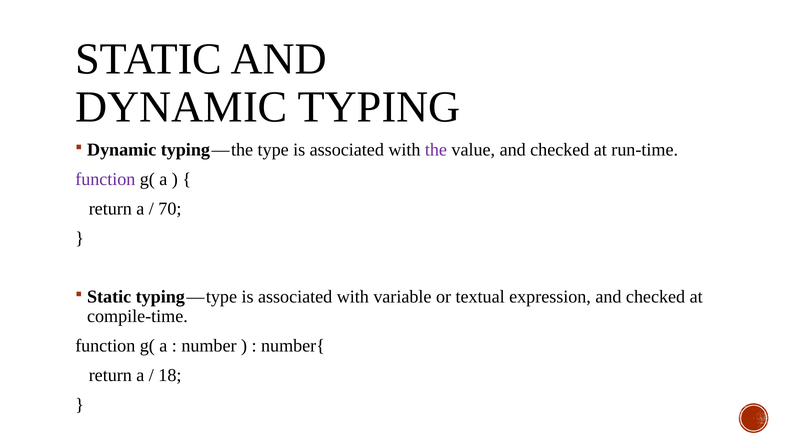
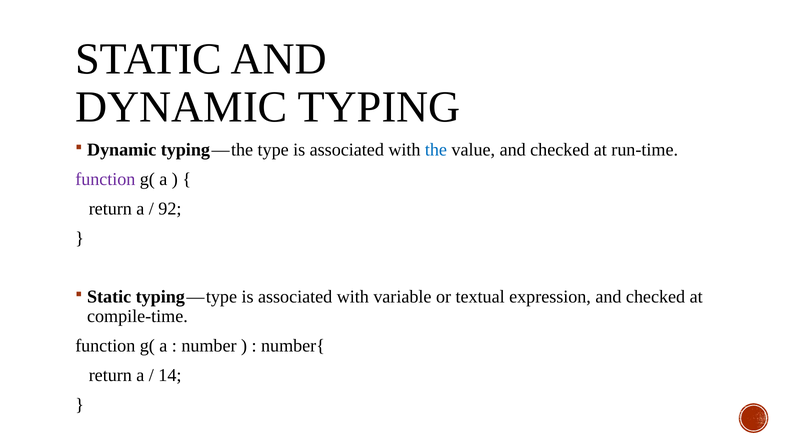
the colour: purple -> blue (436, 150)
70: 70 -> 92 (170, 209)
18: 18 -> 14 (170, 376)
